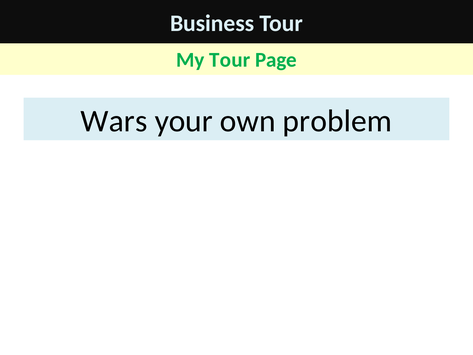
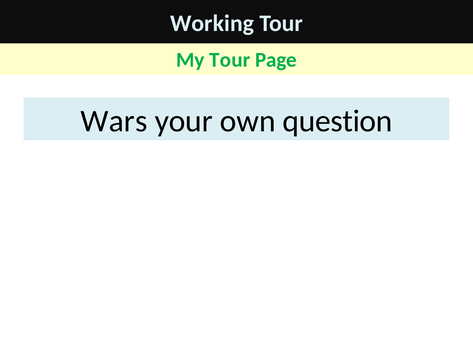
Business: Business -> Working (212, 23)
problem: problem -> question (338, 121)
